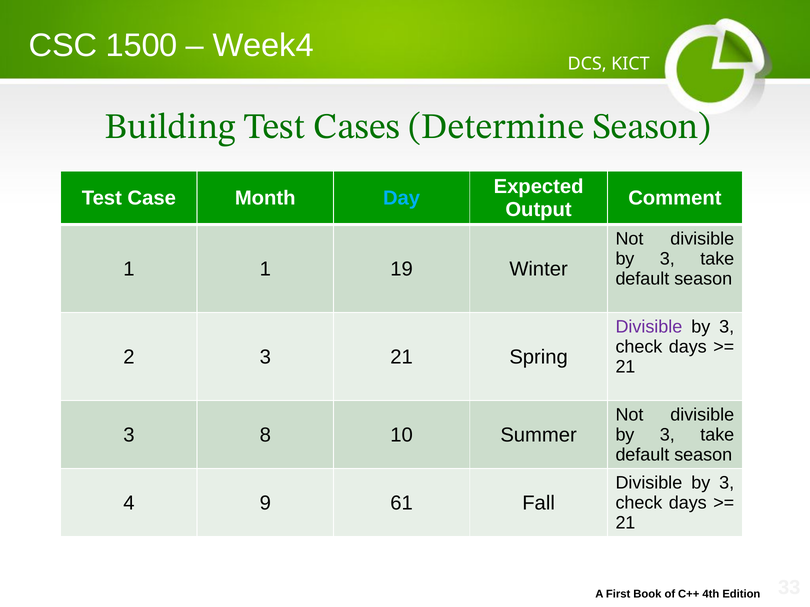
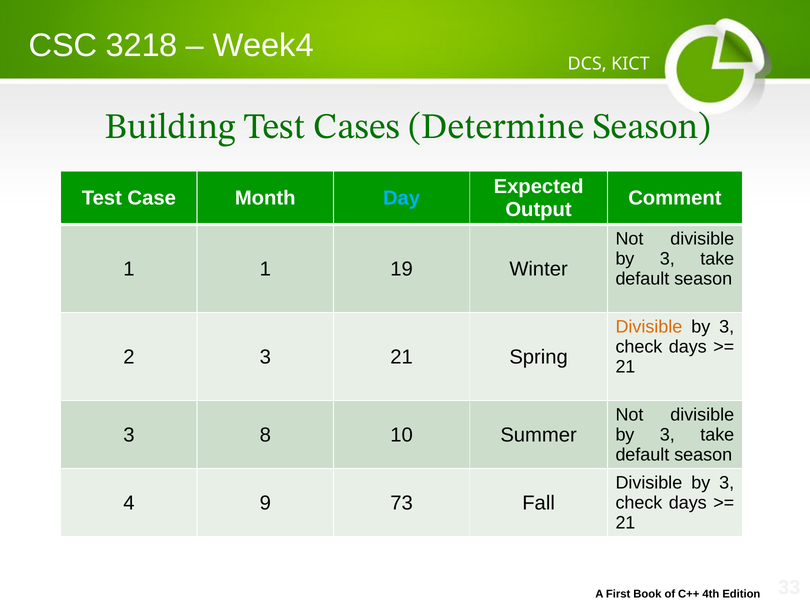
1500: 1500 -> 3218 (142, 46)
Divisible colour: purple -> orange (649, 327)
61: 61 -> 73 (402, 503)
